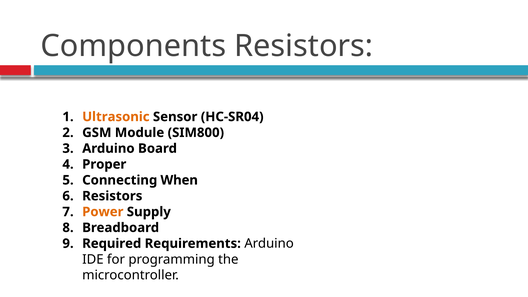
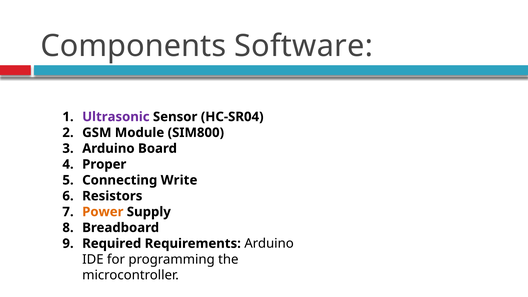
Components Resistors: Resistors -> Software (304, 46)
Ultrasonic colour: orange -> purple (116, 117)
When: When -> Write (179, 180)
